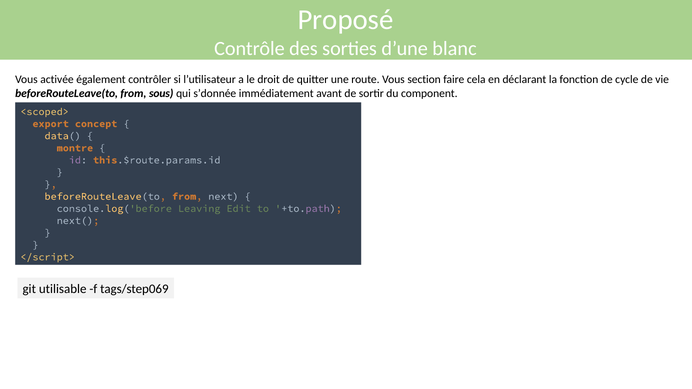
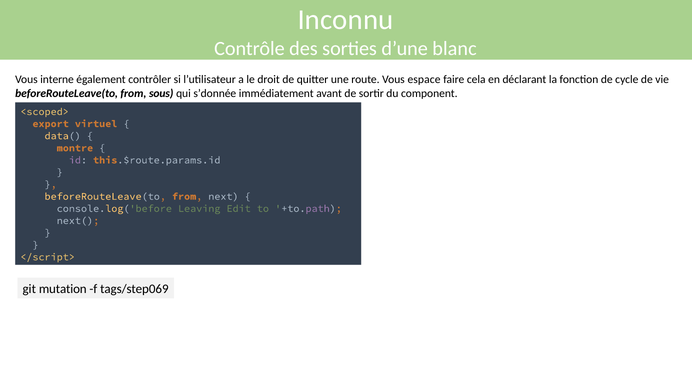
Proposé: Proposé -> Inconnu (346, 20)
activée: activée -> interne (57, 79)
section: section -> espace (424, 79)
concept: concept -> virtuel (96, 124)
utilisable: utilisable -> mutation (63, 289)
